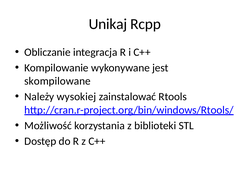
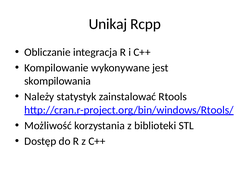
skompilowane: skompilowane -> skompilowania (58, 81)
wysokiej: wysokiej -> statystyk (77, 97)
